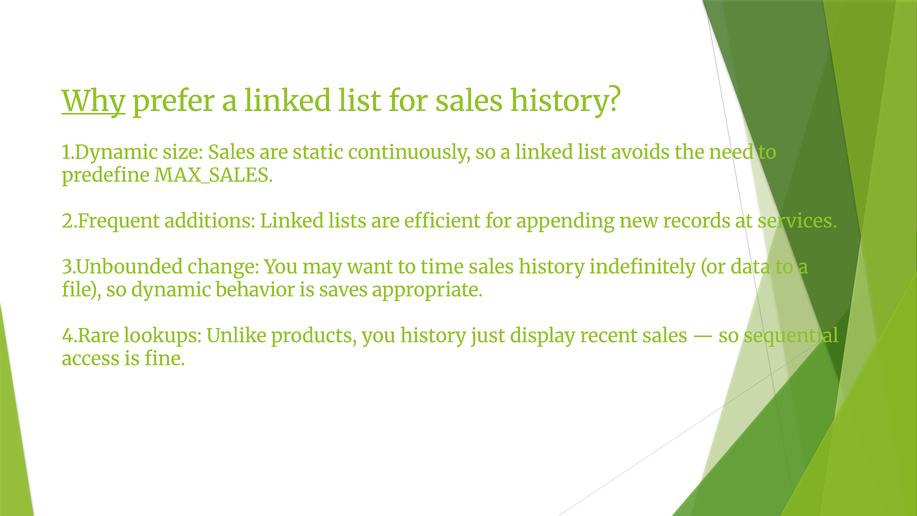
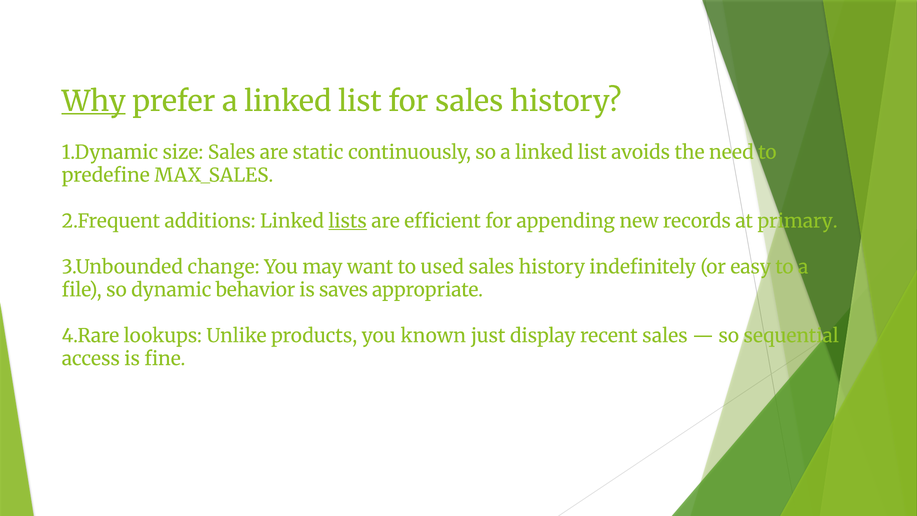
lists underline: none -> present (348, 221)
services: services -> primary (797, 221)
time: time -> used (442, 267)
data: data -> easy (751, 267)
you history: history -> known (433, 336)
